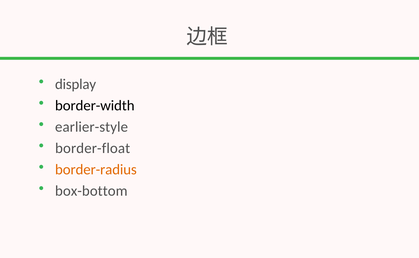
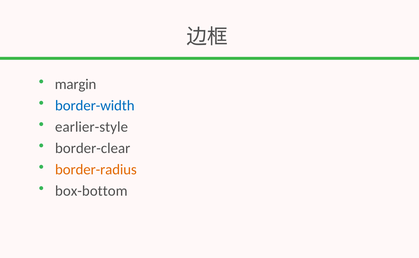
display: display -> margin (76, 84)
border-width colour: black -> blue (95, 106)
border-float: border-float -> border-clear (93, 148)
